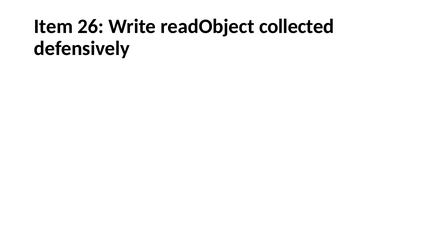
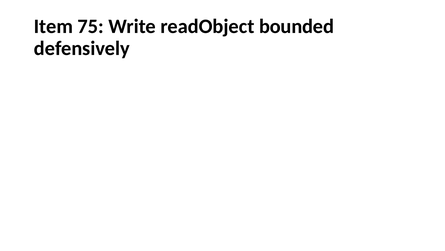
26: 26 -> 75 (91, 26)
collected: collected -> bounded (297, 26)
